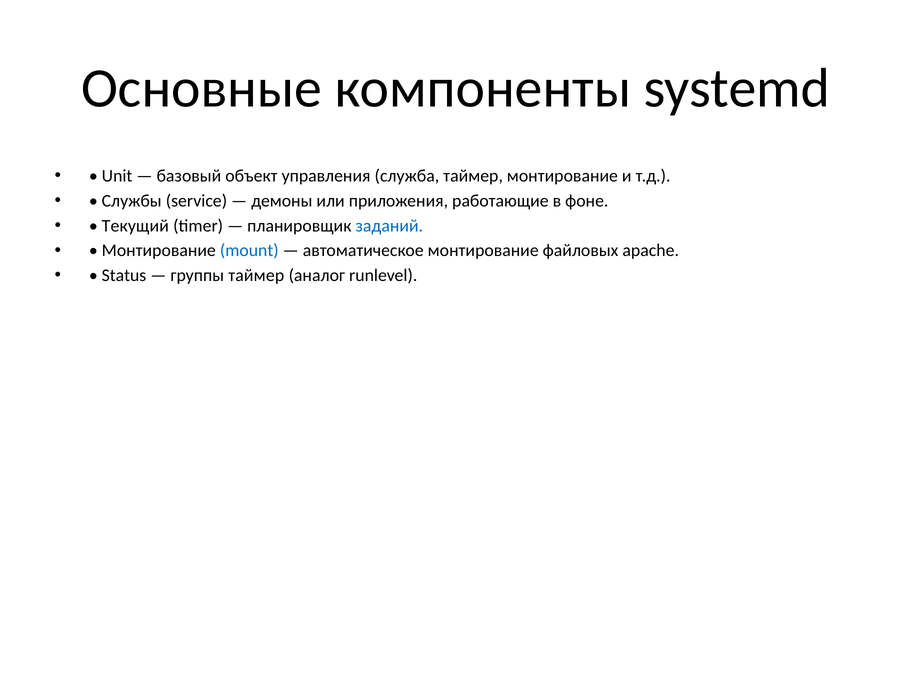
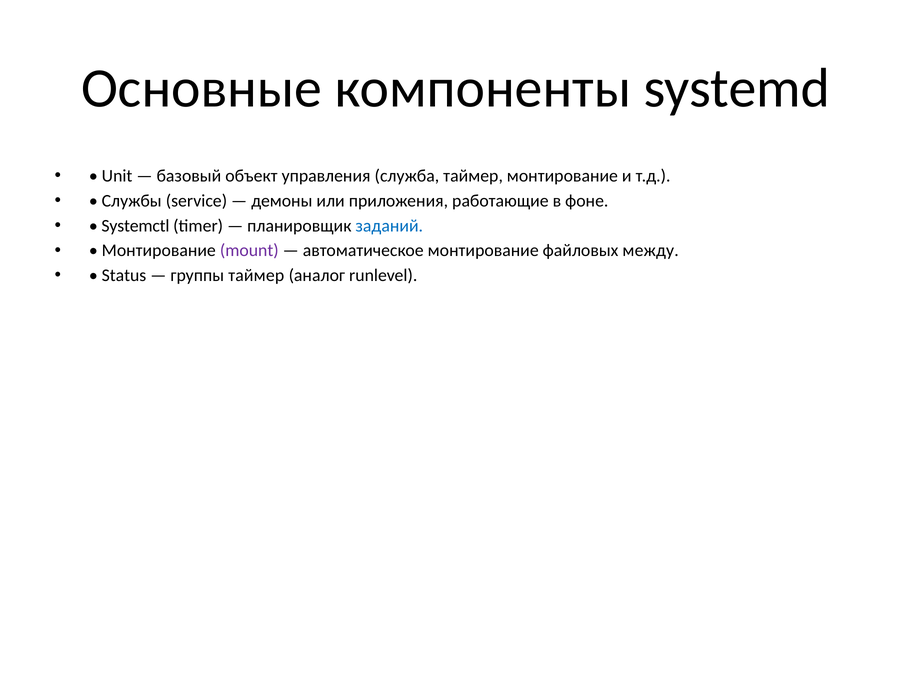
Текущий: Текущий -> Systemctl (136, 226)
mount colour: blue -> purple (249, 251)
apache: apache -> между (651, 251)
